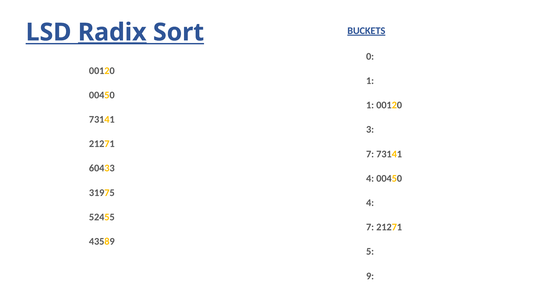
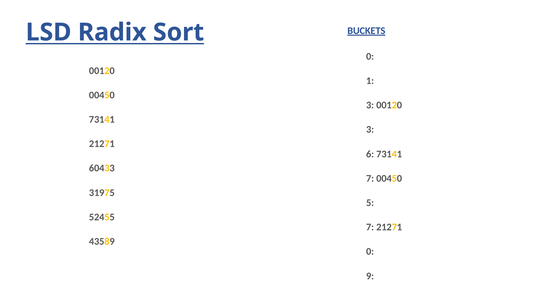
Radix underline: present -> none (112, 32)
1: 1 -> 3 (370, 105)
7: 7 -> 6 (370, 154)
4: 4 -> 7 (370, 178)
4: 4 -> 5 (370, 203)
5: 5 -> 0 (370, 252)
